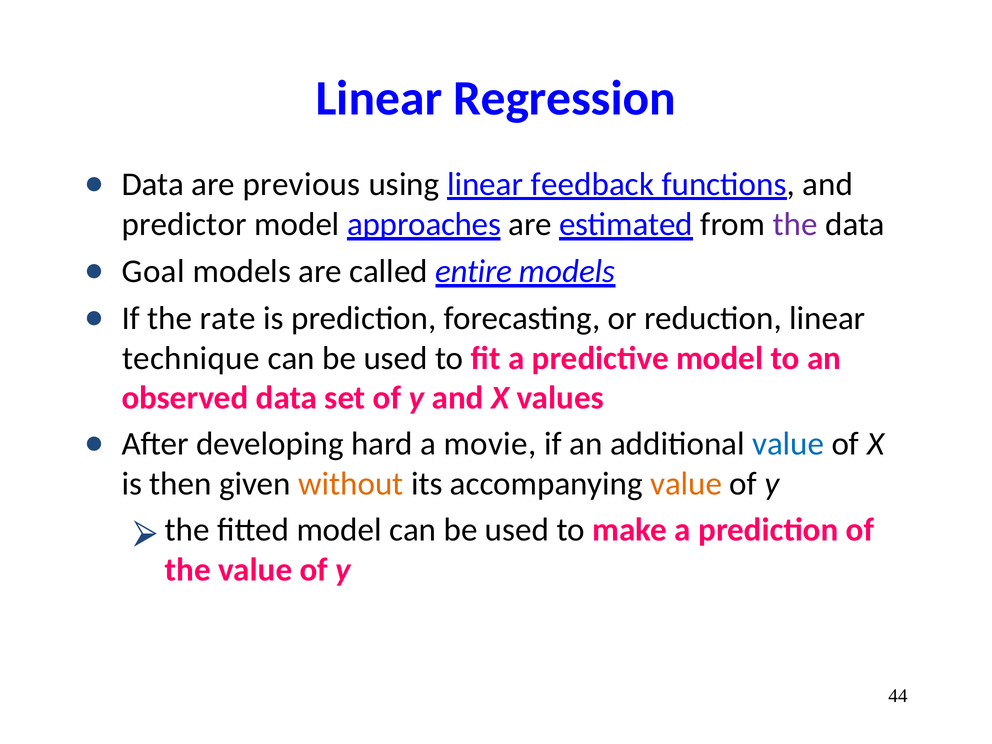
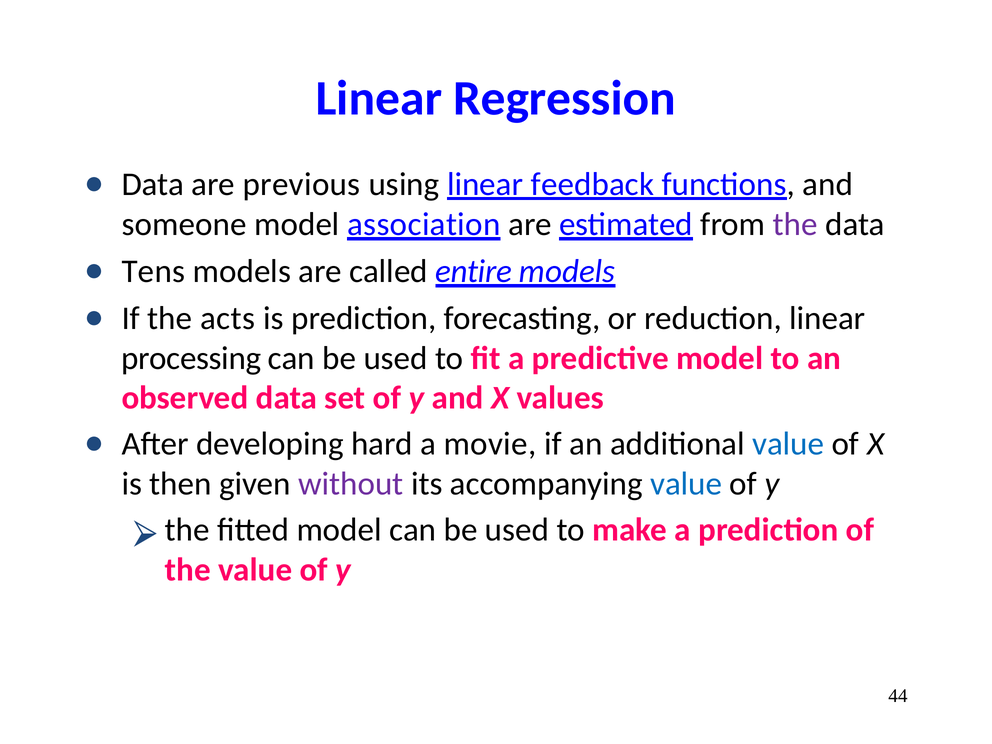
predictor: predictor -> someone (184, 225)
approaches: approaches -> association (424, 225)
Goal: Goal -> Tens (153, 271)
rate: rate -> acts (228, 318)
technique: technique -> processing (191, 358)
without colour: orange -> purple (351, 484)
value colour: orange -> blue (686, 484)
